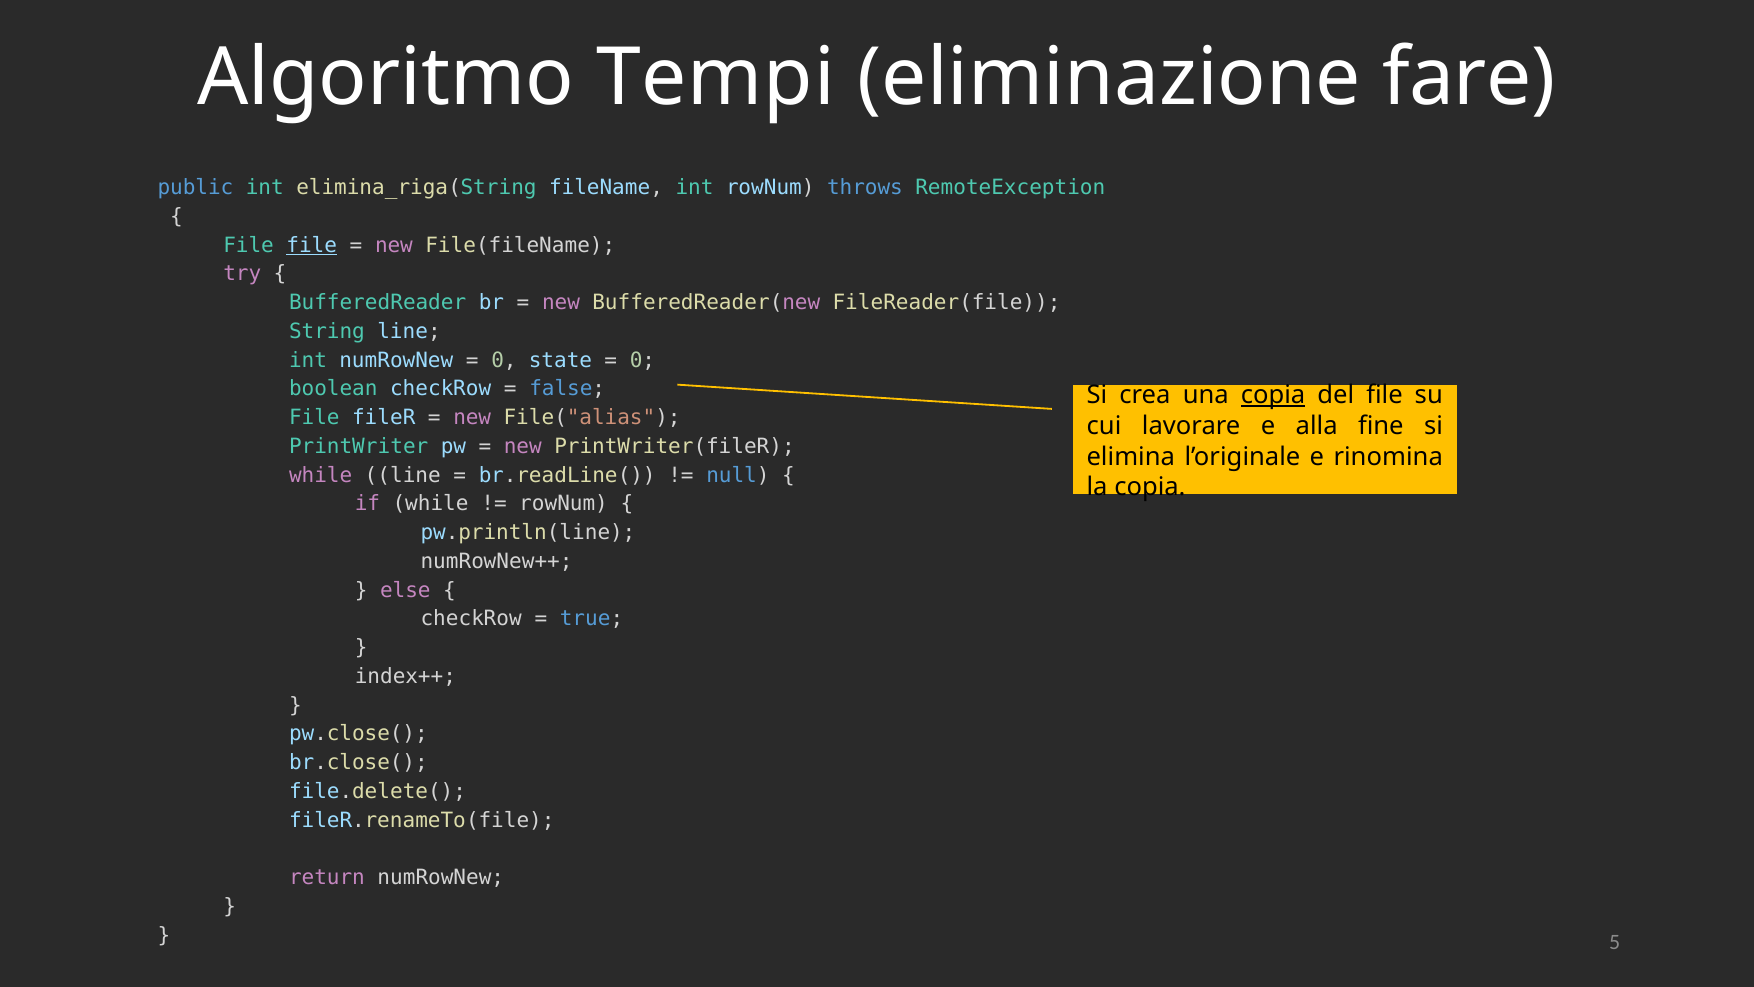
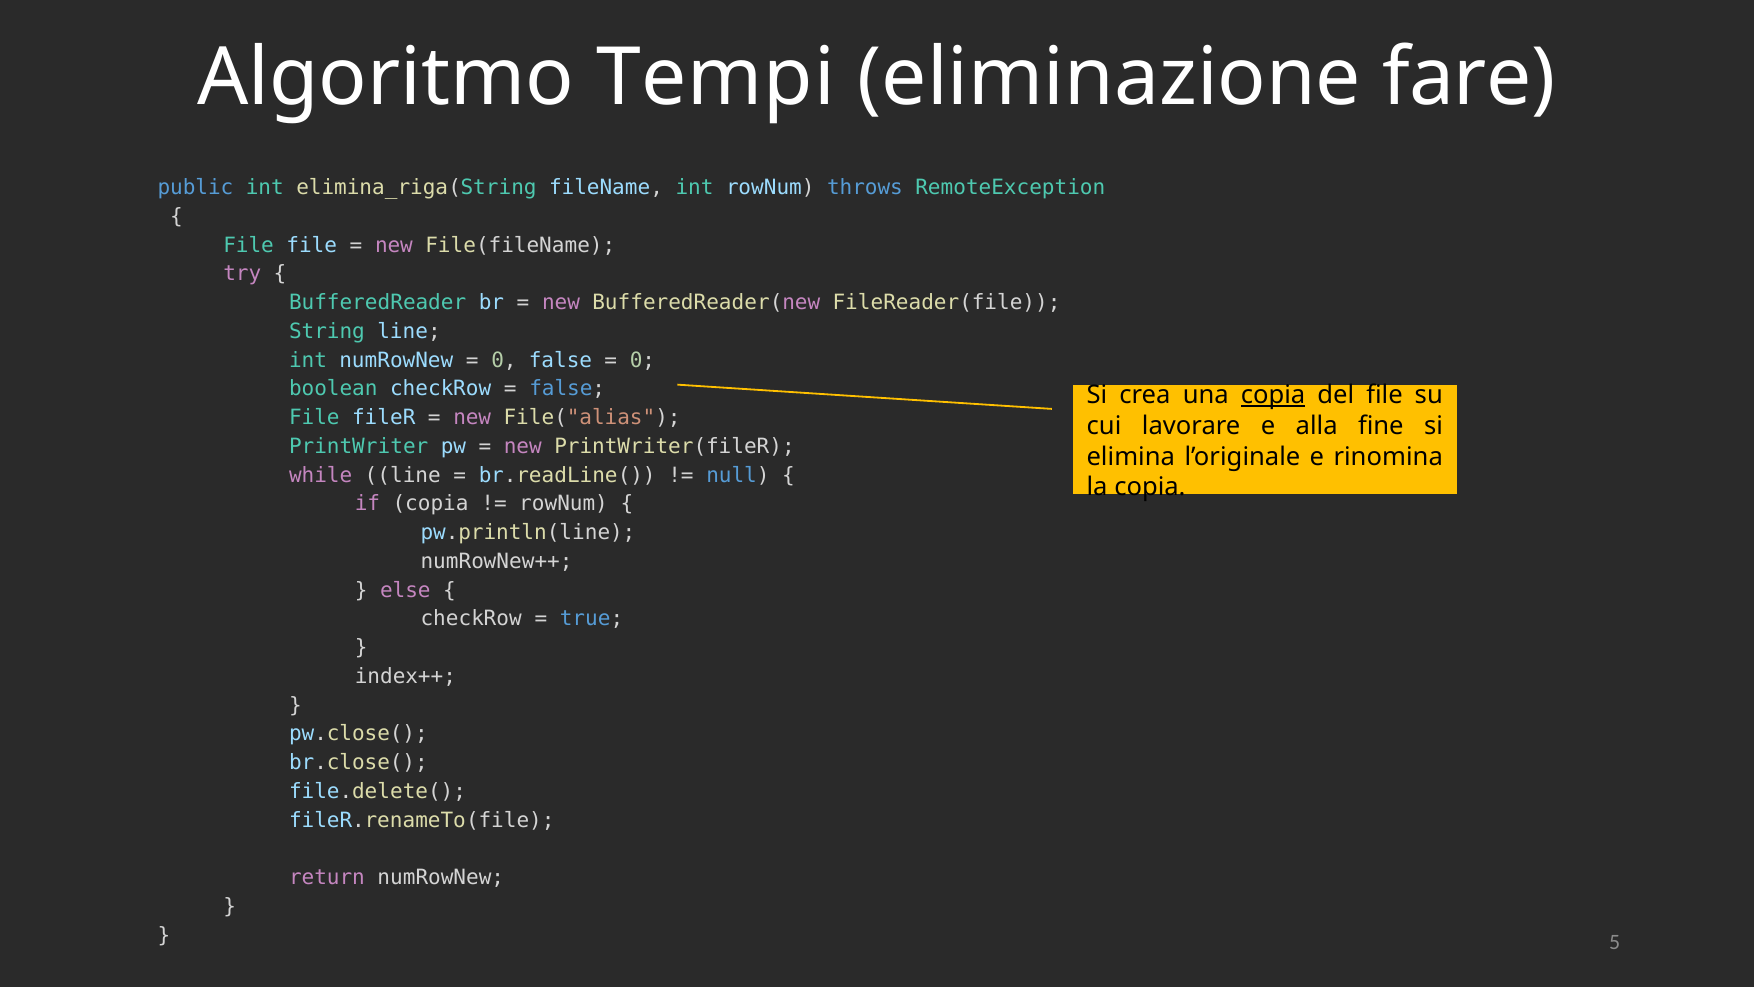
file underline: present -> none (312, 245)
0 state: state -> false (560, 360)
if while: while -> copia (431, 504)
